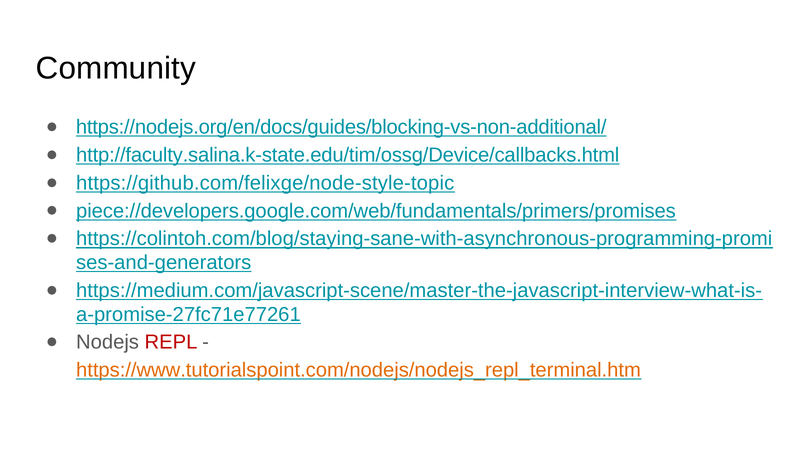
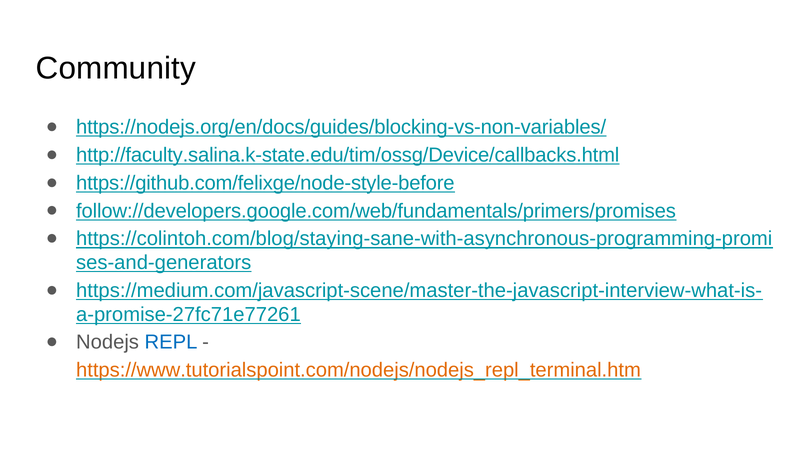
https://nodejs.org/en/docs/guides/blocking-vs-non-additional/: https://nodejs.org/en/docs/guides/blocking-vs-non-additional/ -> https://nodejs.org/en/docs/guides/blocking-vs-non-variables/ (341, 127)
https://github.com/felixge/node-style-topic: https://github.com/felixge/node-style-topic -> https://github.com/felixge/node-style-before (265, 183)
piece://developers.google.com/web/fundamentals/primers/promises: piece://developers.google.com/web/fundamentals/primers/promises -> follow://developers.google.com/web/fundamentals/primers/promises (376, 211)
REPL colour: red -> blue (171, 342)
